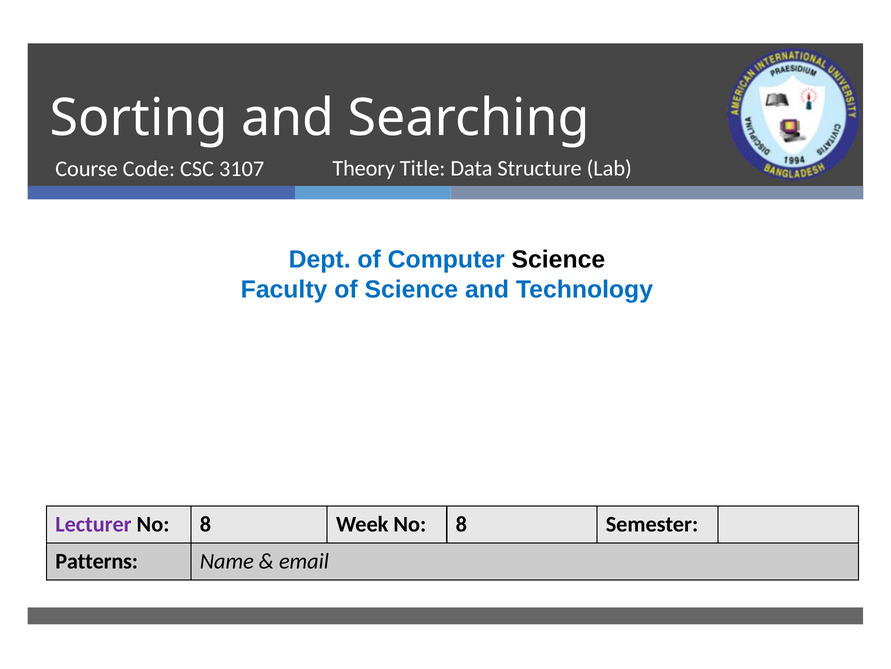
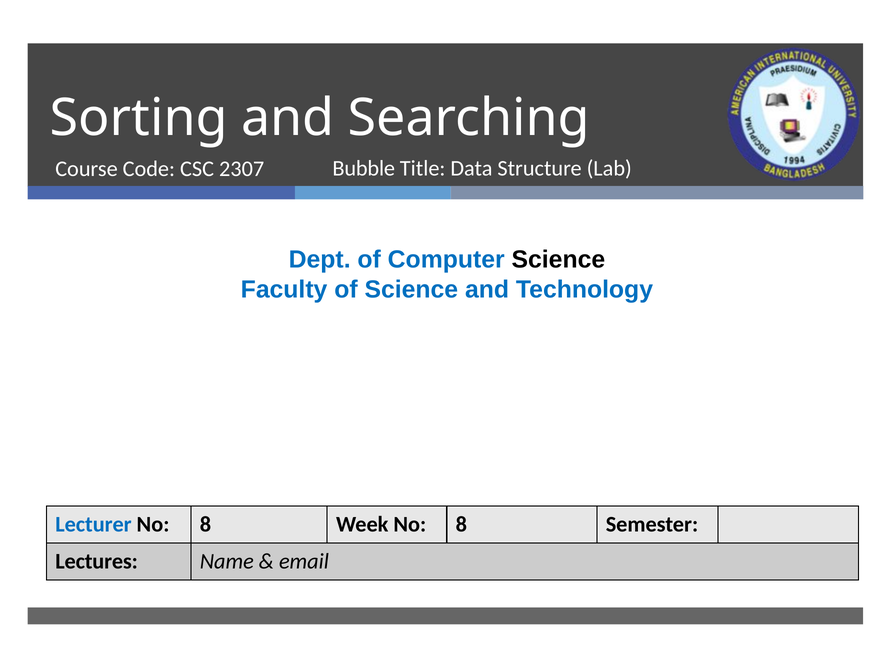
Theory: Theory -> Bubble (364, 168)
3107: 3107 -> 2307 (242, 169)
Lecturer colour: purple -> blue (93, 524)
Patterns: Patterns -> Lectures (97, 561)
